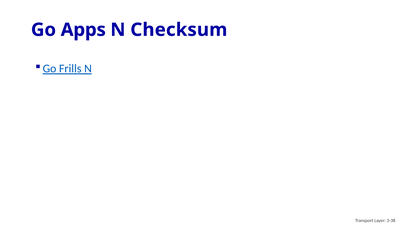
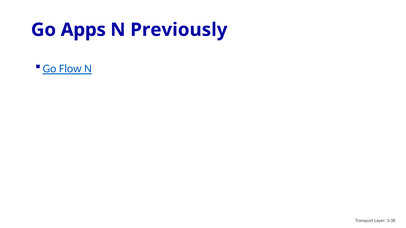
Checksum: Checksum -> Previously (179, 30)
Frills: Frills -> Flow (70, 69)
